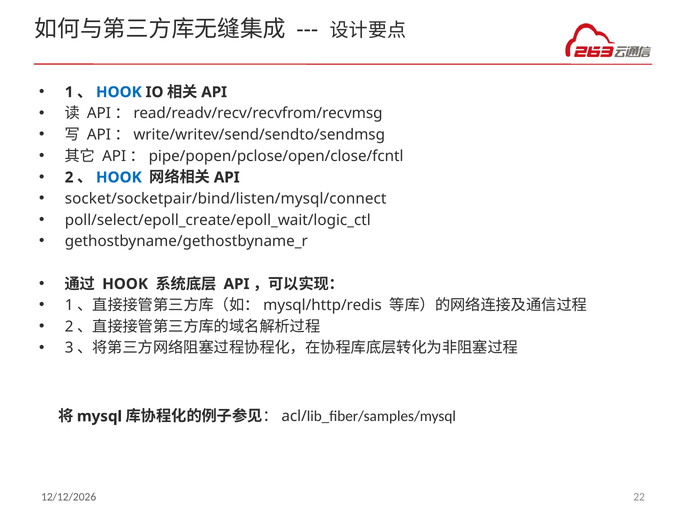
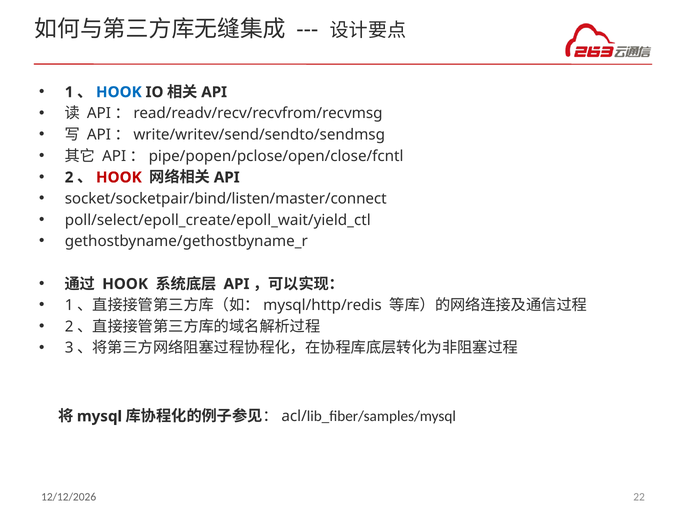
HOOK colour: blue -> red (119, 178)
socket/socketpair/bind/listen/mysql/connect: socket/socketpair/bind/listen/mysql/connect -> socket/socketpair/bind/listen/master/connect (226, 199)
poll/select/epoll_create/epoll_wait/logic_ctl: poll/select/epoll_create/epoll_wait/logic_ctl -> poll/select/epoll_create/epoll_wait/yield_ctl (218, 220)
